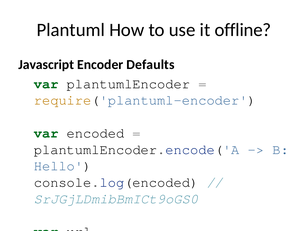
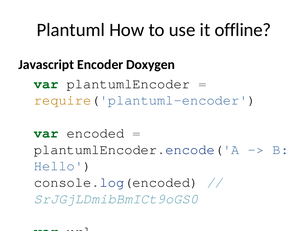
Defaults: Defaults -> Doxygen (151, 65)
